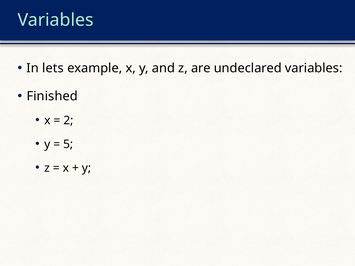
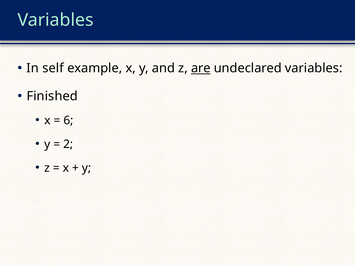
lets: lets -> self (53, 68)
are underline: none -> present (201, 68)
2: 2 -> 6 (68, 121)
5: 5 -> 2 (68, 144)
